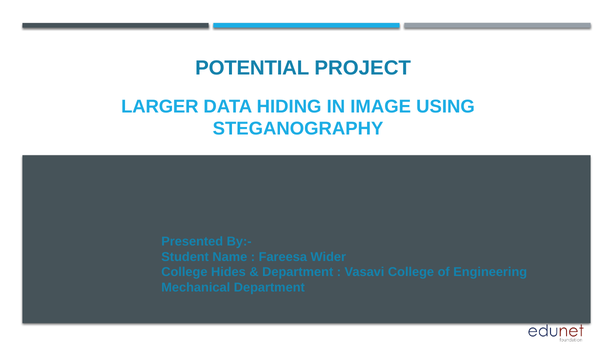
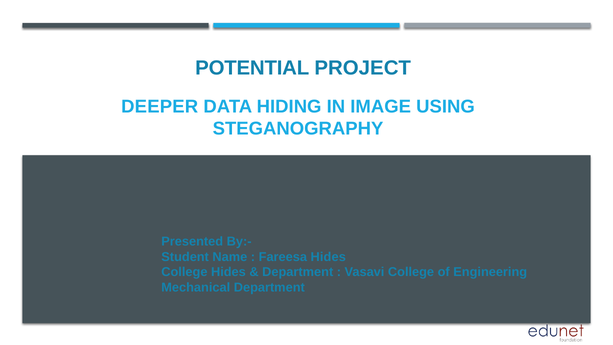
LARGER: LARGER -> DEEPER (160, 106)
Fareesa Wider: Wider -> Hides (328, 257)
